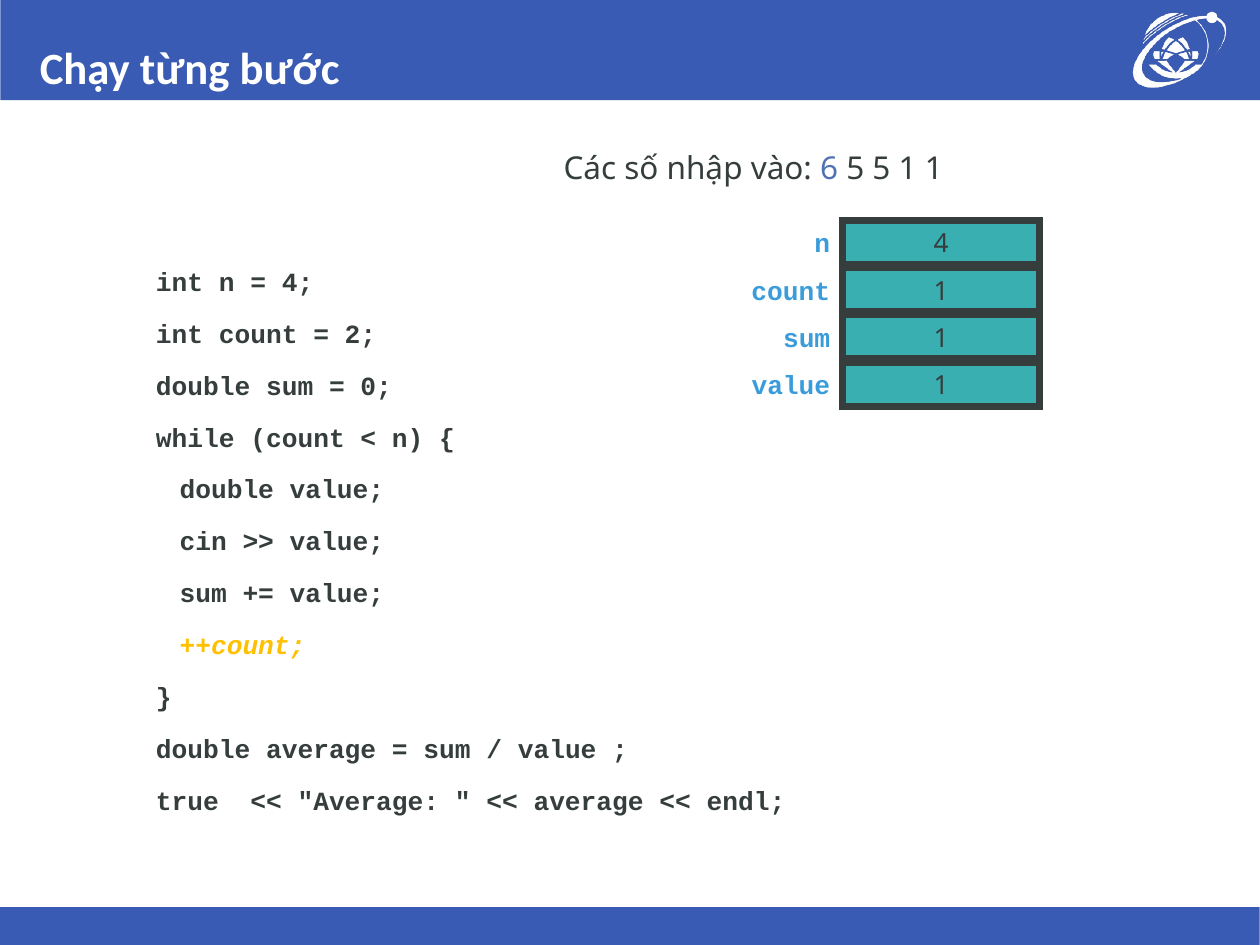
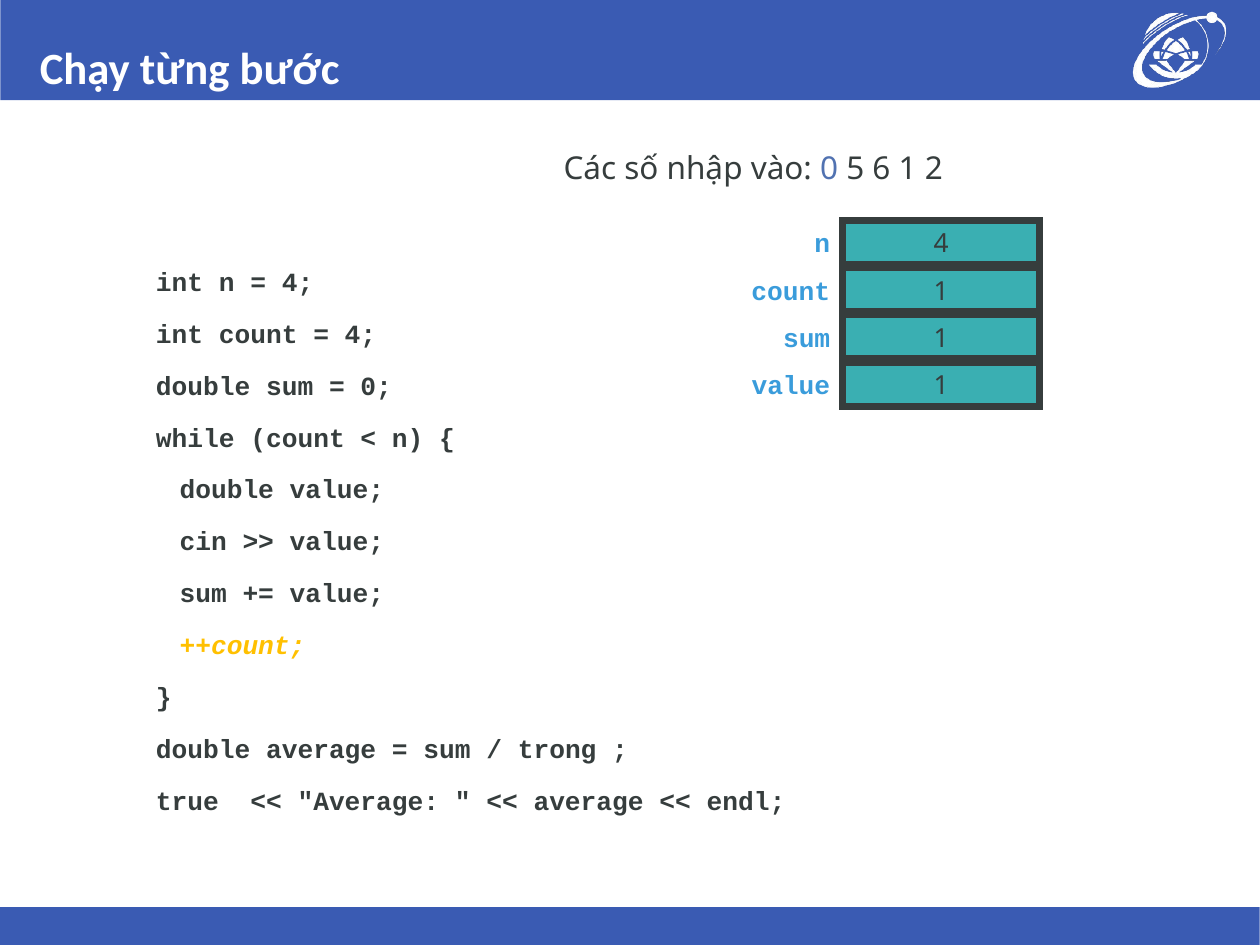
vào 6: 6 -> 0 (829, 169)
5 5: 5 -> 6 (881, 169)
1: 1 -> 2 (934, 169)
2: 2 -> 4 (360, 334)
value: value -> trong (557, 750)
